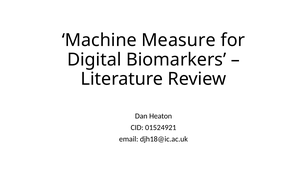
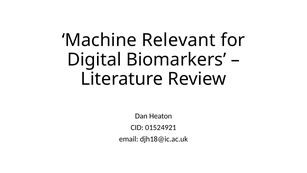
Measure: Measure -> Relevant (179, 40)
